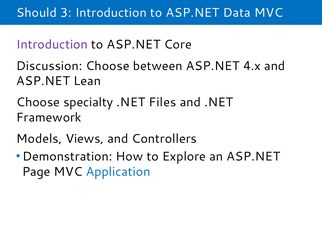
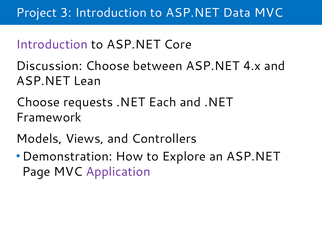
Should: Should -> Project (37, 13)
specialty: specialty -> requests (88, 102)
Files: Files -> Each (163, 102)
Application colour: blue -> purple (118, 171)
